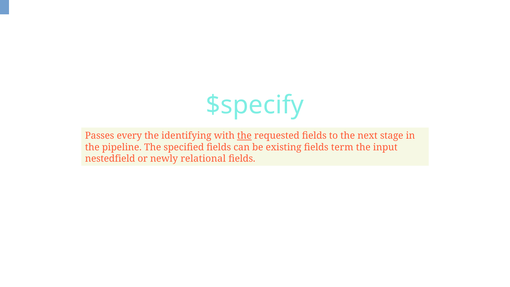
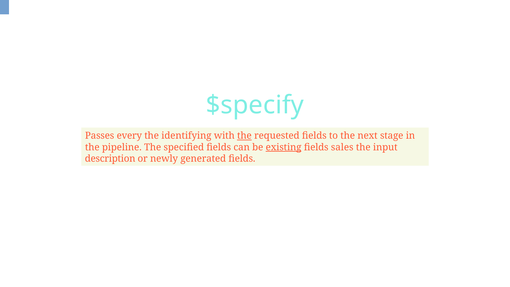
existing underline: none -> present (284, 147)
term: term -> sales (342, 147)
nestedfield: nestedfield -> description (110, 159)
relational: relational -> generated (203, 159)
